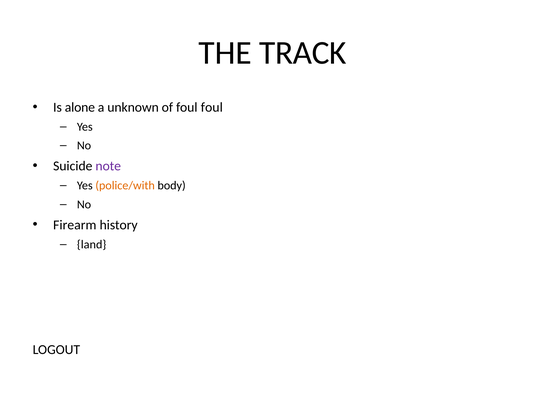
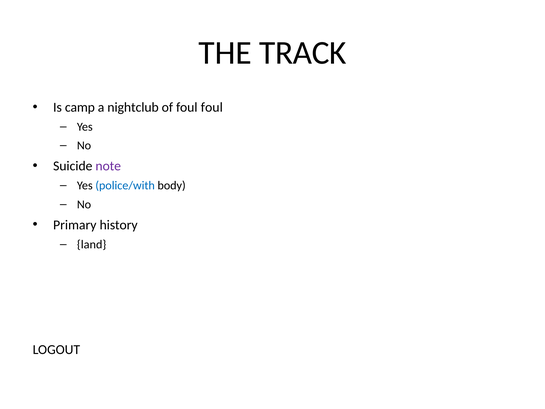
alone: alone -> camp (80, 107)
unknown: unknown -> nightclub (133, 107)
police/with colour: orange -> blue (125, 186)
Firearm: Firearm -> Primary (75, 225)
